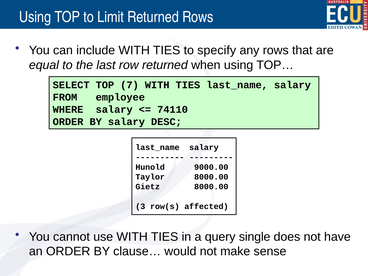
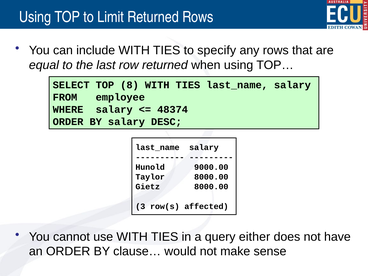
7: 7 -> 8 (130, 85)
74110: 74110 -> 48374 (173, 110)
single: single -> either (255, 237)
